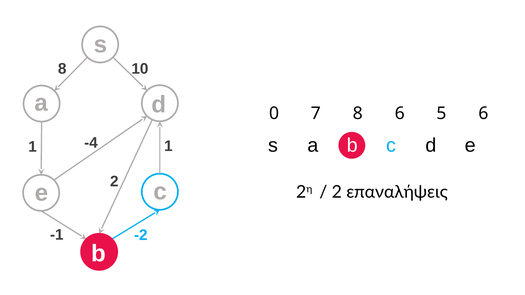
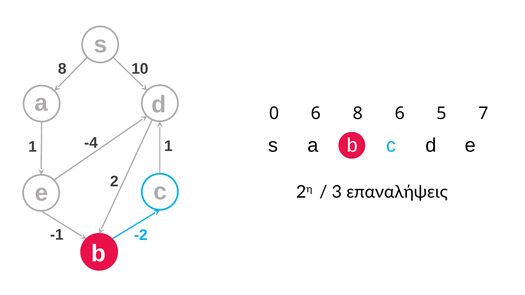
0 7: 7 -> 6 (316, 114)
5 6: 6 -> 7 (483, 114)
2: 2 -> 3 (337, 192)
